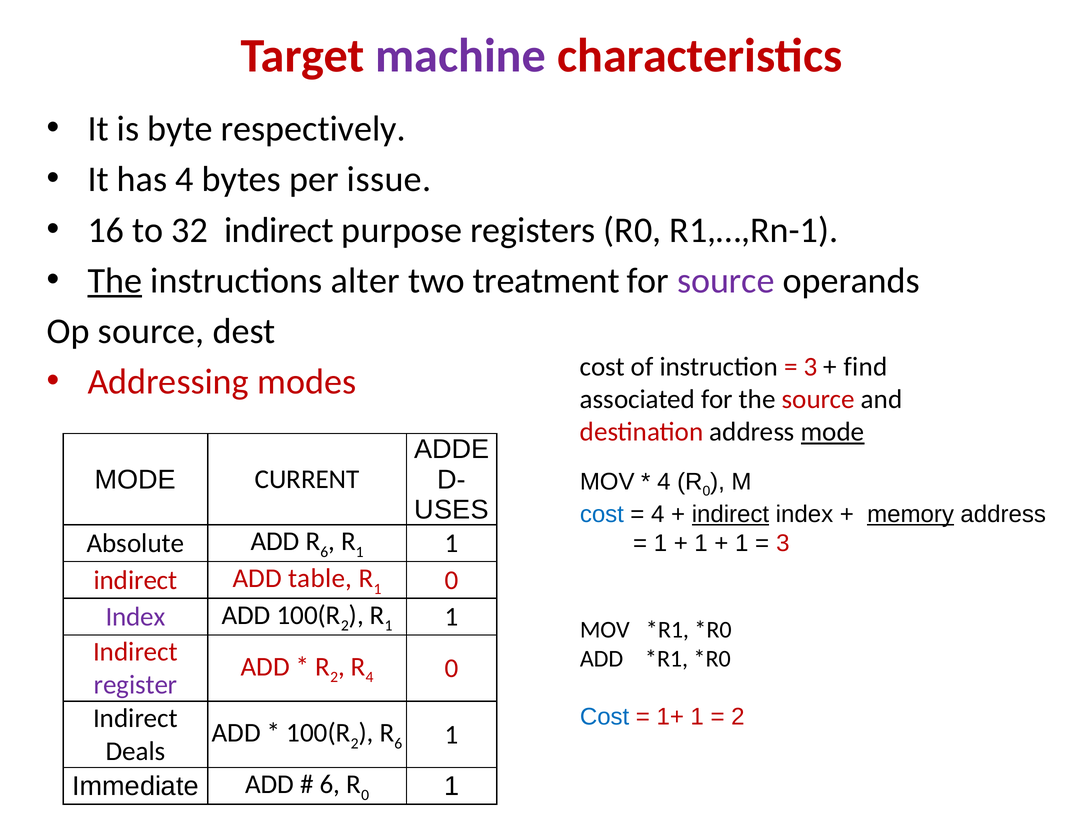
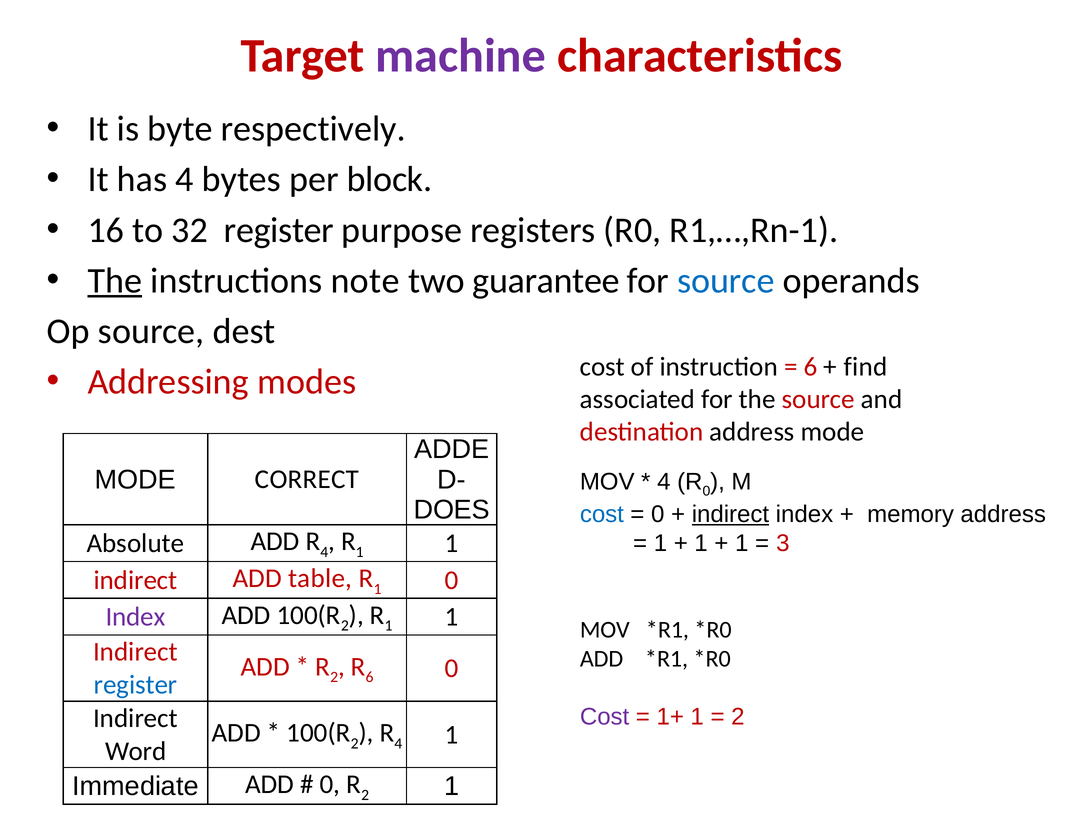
issue: issue -> block (390, 180)
32 indirect: indirect -> register (279, 230)
alter: alter -> note (365, 281)
treatment: treatment -> guarantee (546, 281)
source colour: purple -> blue (726, 281)
3: 3 -> 6 (811, 367)
mode underline: present -> none (833, 432)
CURRENT: CURRENT -> CORRECT (307, 479)
USES: USES -> DOES (452, 510)
4: 4 -> 0 (658, 514)
memory underline: present -> none (911, 514)
6: 6 -> 4 (324, 552)
4: 4 -> 6 (370, 677)
register colour: purple -> blue (136, 685)
Cost colour: blue -> purple (605, 717)
6: 6 -> 4 (398, 743)
Deals: Deals -> Word (136, 751)
6: 6 -> 0 (330, 784)
0: 0 -> 2 (365, 795)
